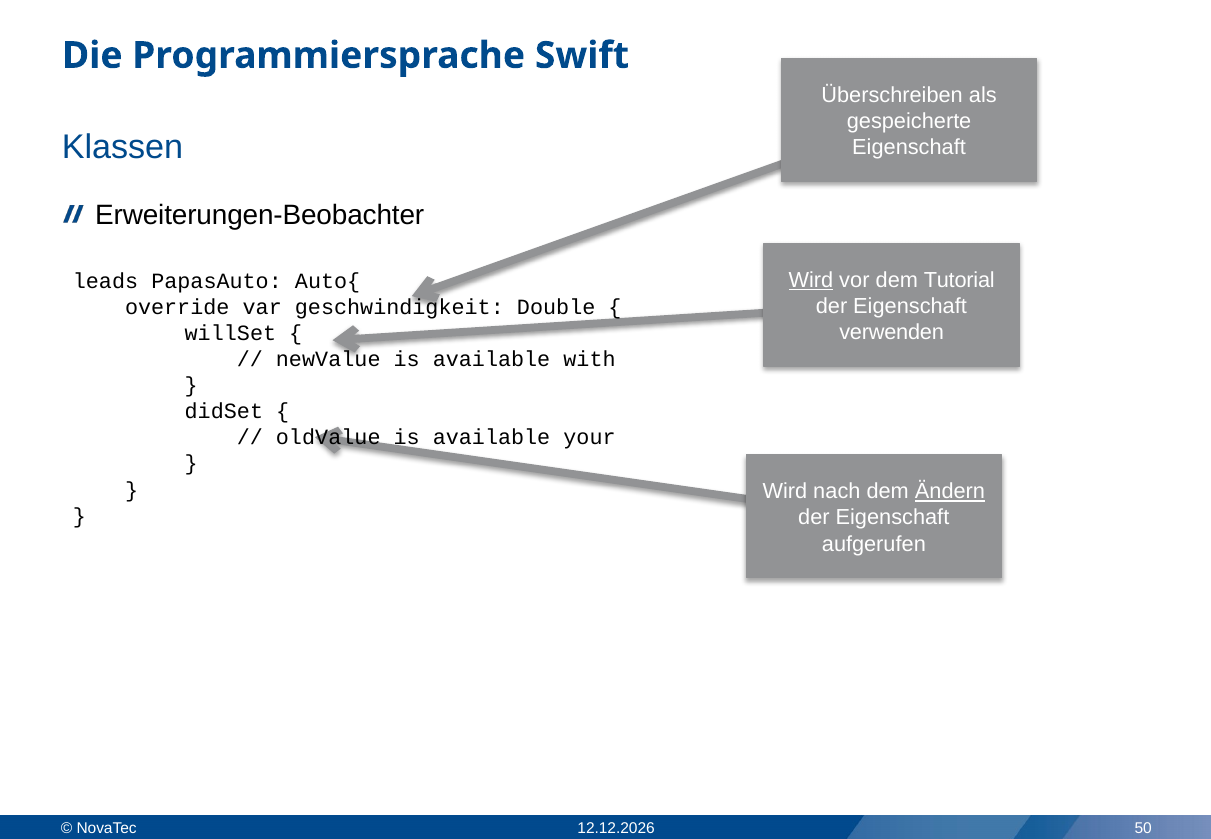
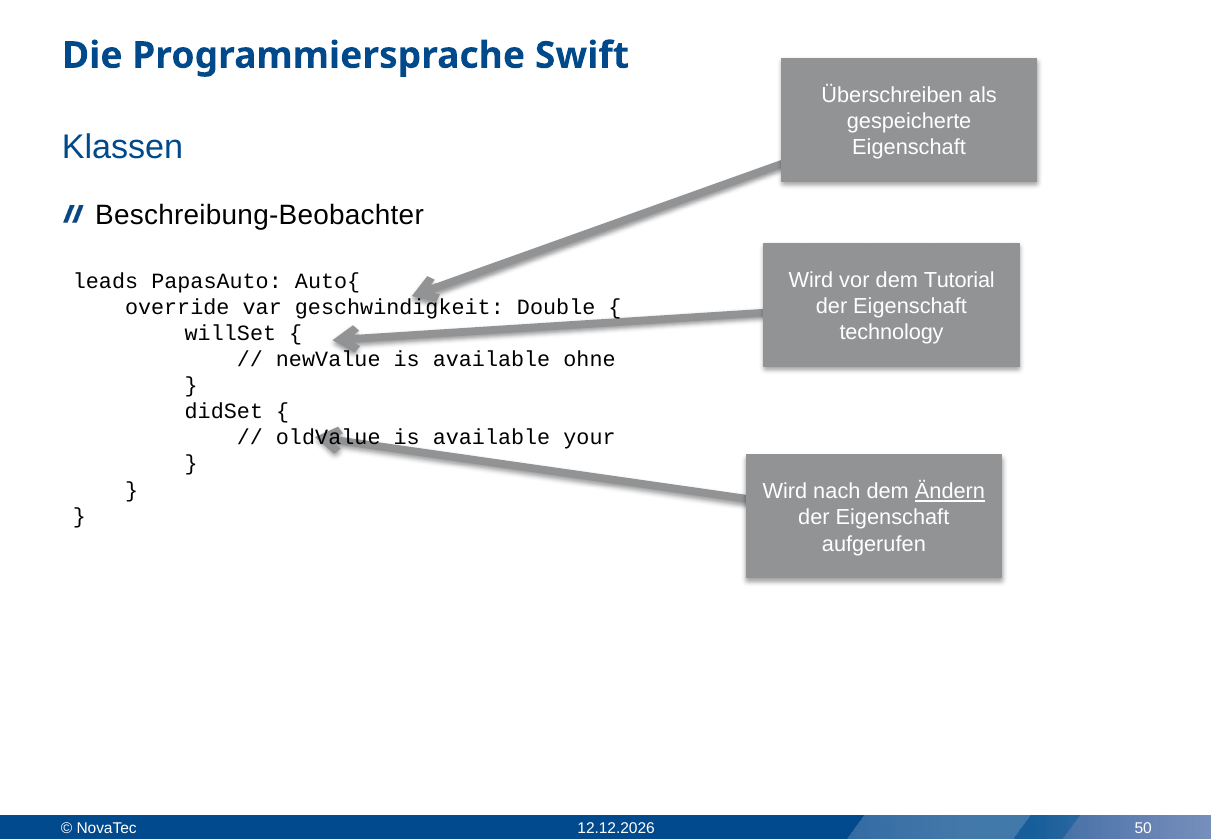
Erweiterungen-Beobachter: Erweiterungen-Beobachter -> Beschreibung-Beobachter (259, 215)
Wird underline: present -> none (811, 280)
verwenden: verwenden -> technology (892, 332)
with: with -> ohne (590, 359)
